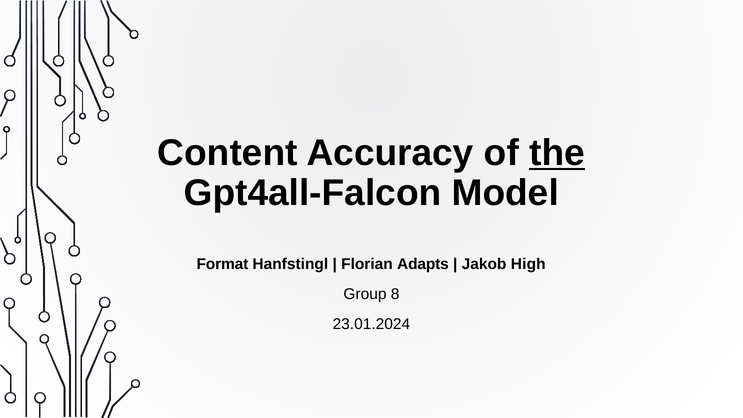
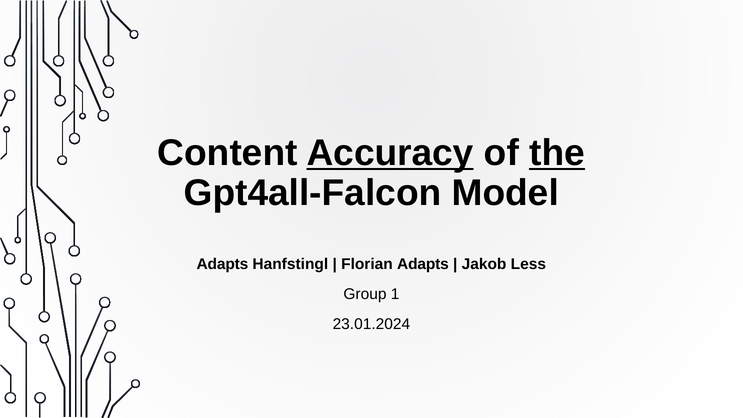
Accuracy underline: none -> present (390, 153)
Format: Format -> Adapts (222, 264)
High: High -> Less (528, 264)
8: 8 -> 1 (395, 294)
